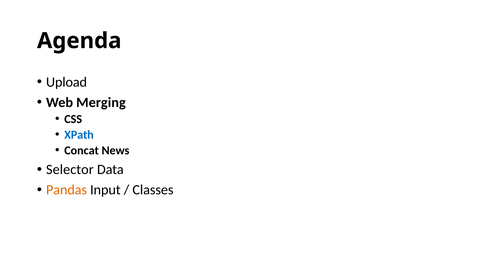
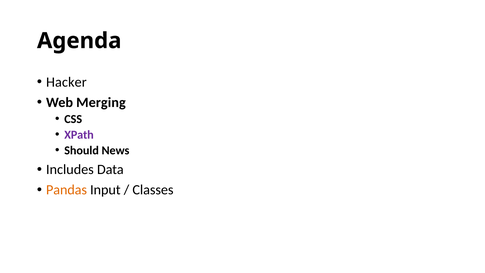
Upload: Upload -> Hacker (66, 82)
XPath colour: blue -> purple (79, 135)
Concat: Concat -> Should (82, 150)
Selector: Selector -> Includes (70, 169)
